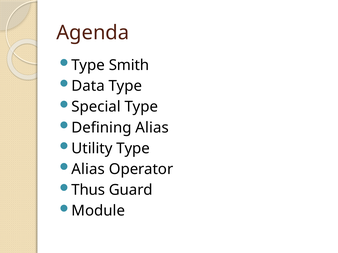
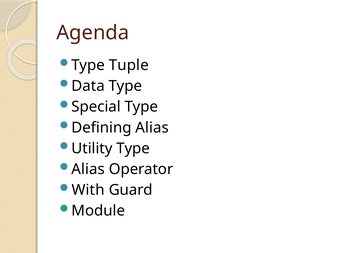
Smith: Smith -> Tuple (129, 65)
Thus: Thus -> With (88, 190)
